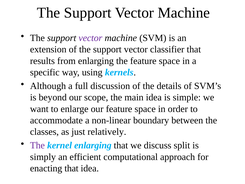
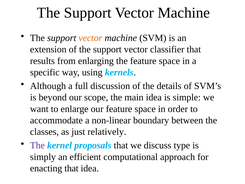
vector colour: purple -> orange (90, 38)
kernel enlarging: enlarging -> proposals (93, 145)
split: split -> type (182, 145)
